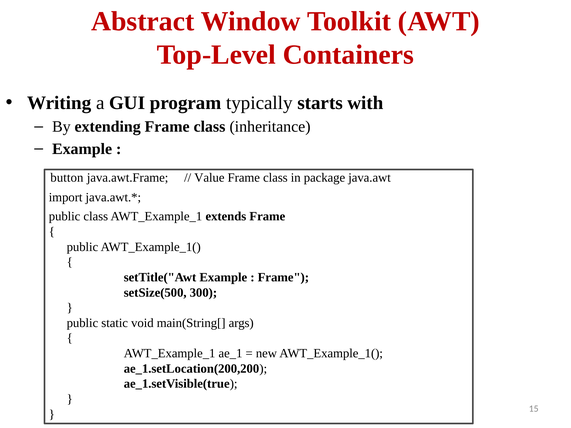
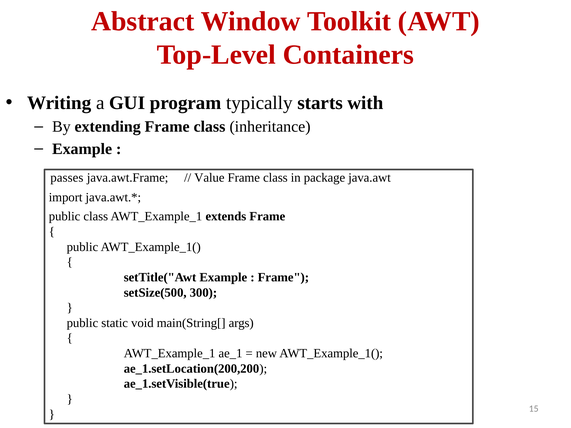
button: button -> passes (67, 178)
